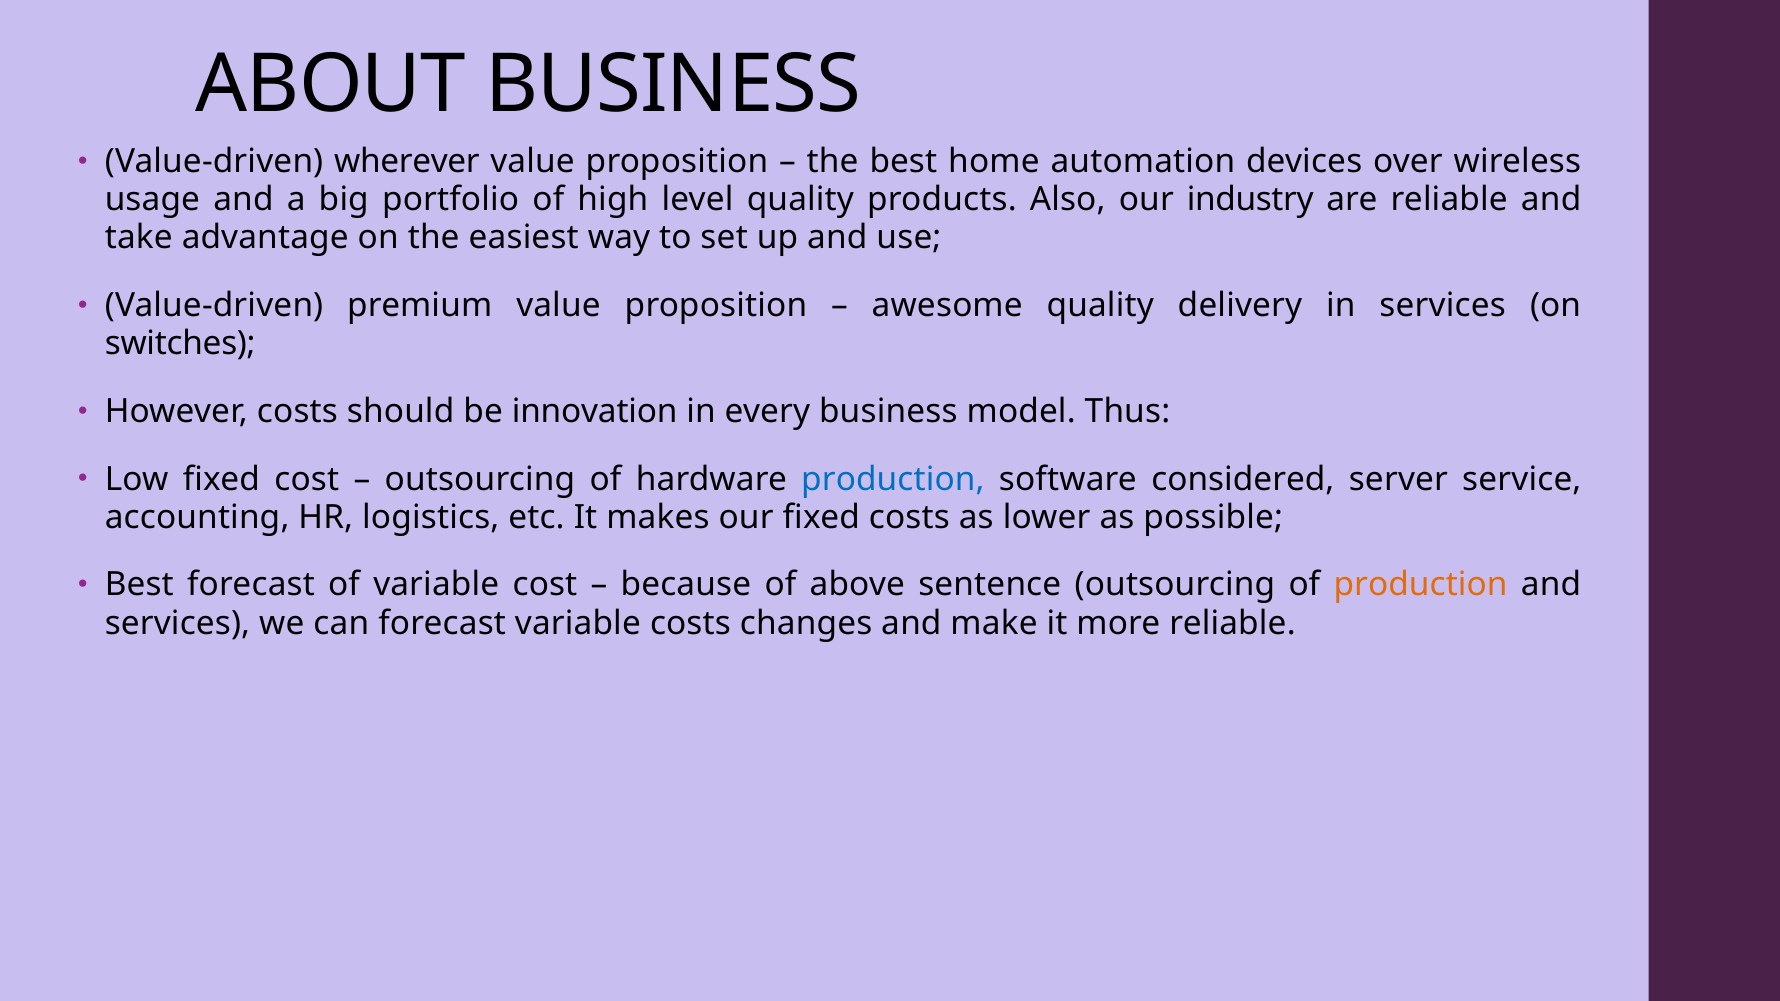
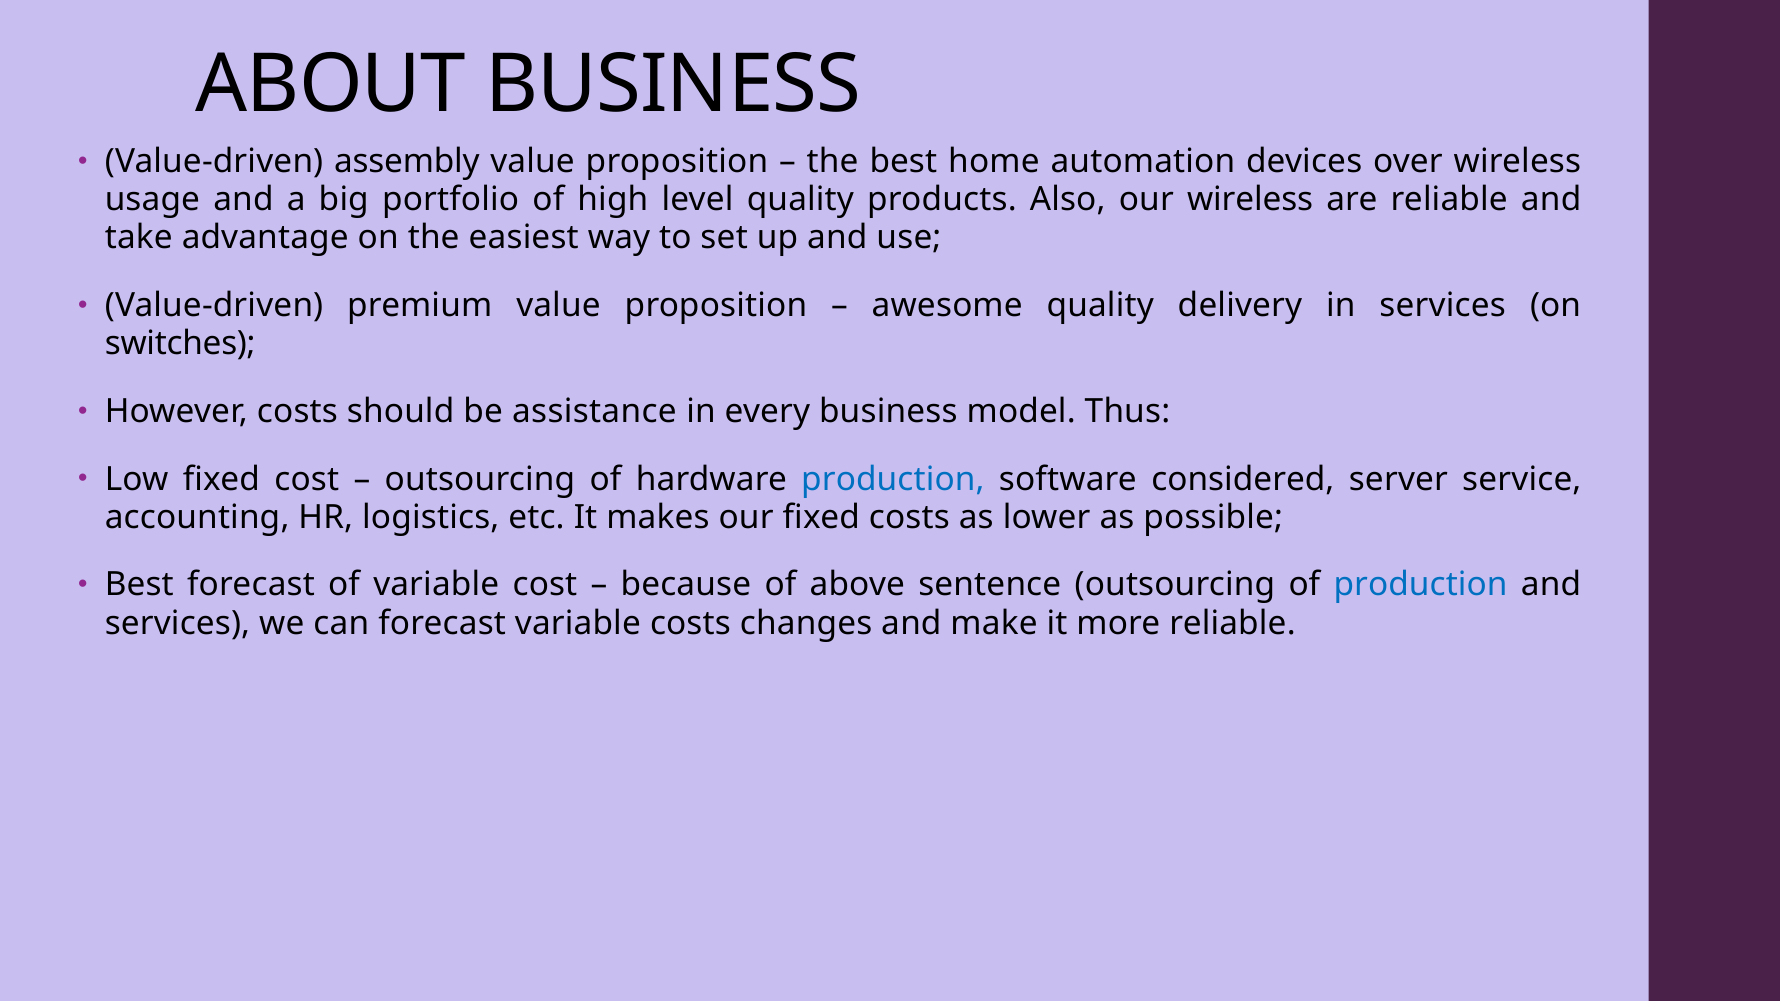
wherever: wherever -> assembly (407, 162)
our industry: industry -> wireless (1250, 200)
innovation: innovation -> assistance (594, 412)
production colour: orange -> blue (1421, 585)
